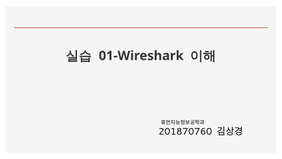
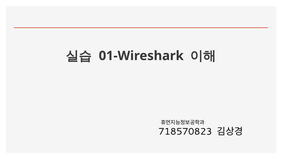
201870760: 201870760 -> 718570823 (185, 131)
